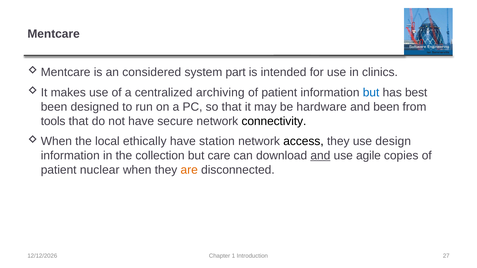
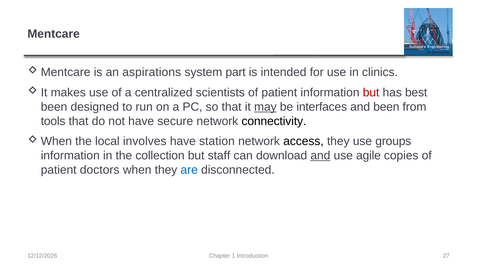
considered: considered -> aspirations (152, 72)
archiving: archiving -> scientists (220, 93)
but colour: blue -> red (371, 93)
may underline: none -> present (265, 107)
hardware: hardware -> interfaces (322, 107)
ethically: ethically -> involves (145, 142)
design: design -> groups (393, 142)
care: care -> staff (219, 156)
nuclear: nuclear -> doctors (100, 170)
are colour: orange -> blue (189, 170)
